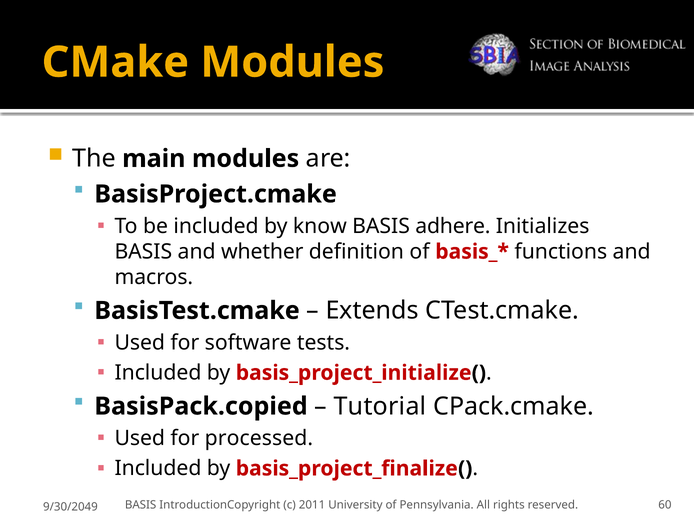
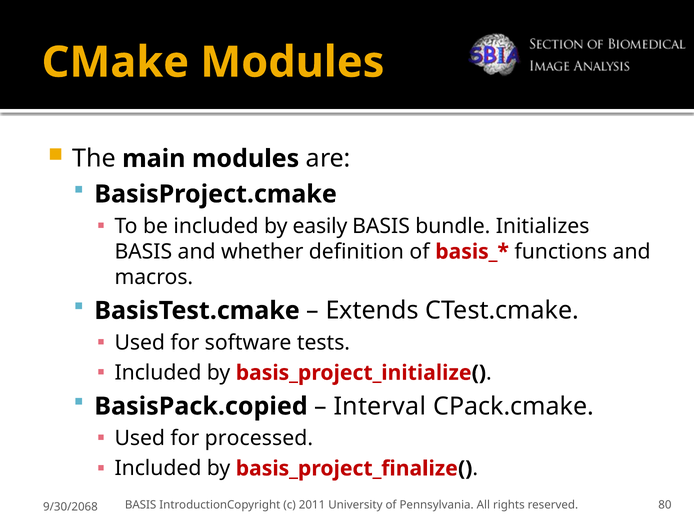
know: know -> easily (320, 226)
adhere: adhere -> bundle (453, 226)
Tutorial: Tutorial -> Interval (380, 406)
60: 60 -> 80 (665, 504)
9/30/2049: 9/30/2049 -> 9/30/2068 (70, 506)
